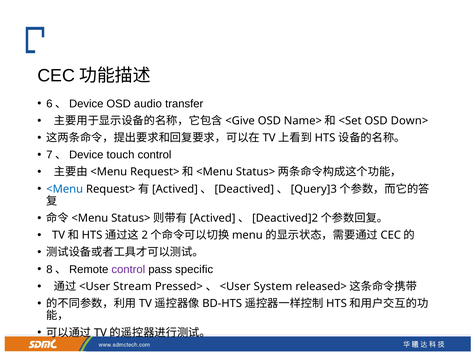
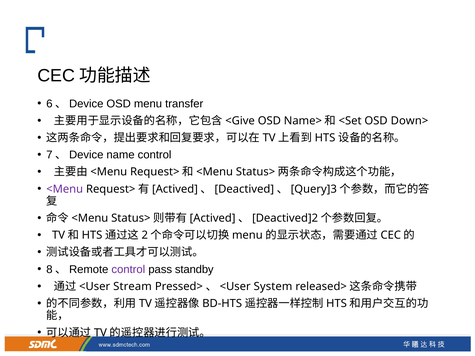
audio: audio -> menu (148, 104)
touch: touch -> name (121, 155)
<Menu colour: blue -> purple (65, 189)
specific: specific -> standby (194, 270)
